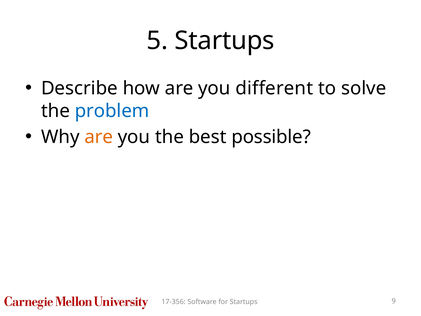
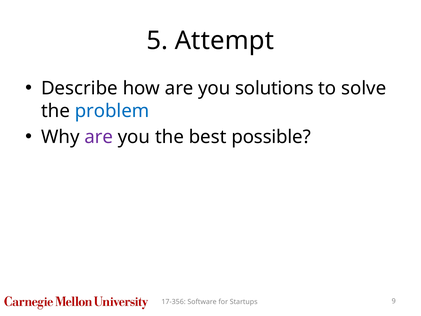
5 Startups: Startups -> Attempt (224, 41)
different: different -> solutions (274, 88)
are colour: orange -> purple (99, 137)
